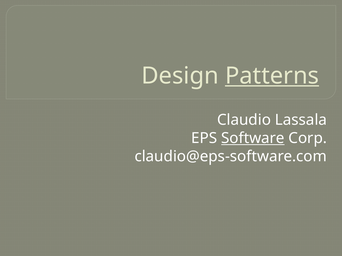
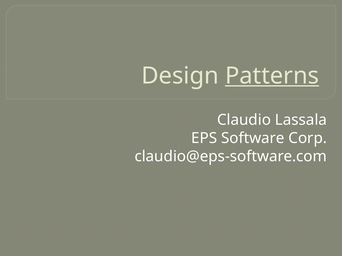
Software underline: present -> none (253, 138)
